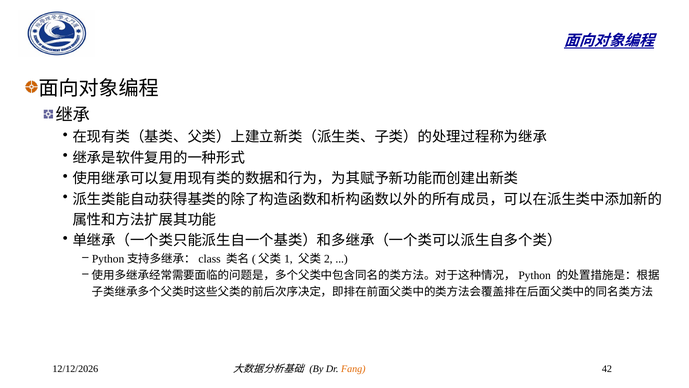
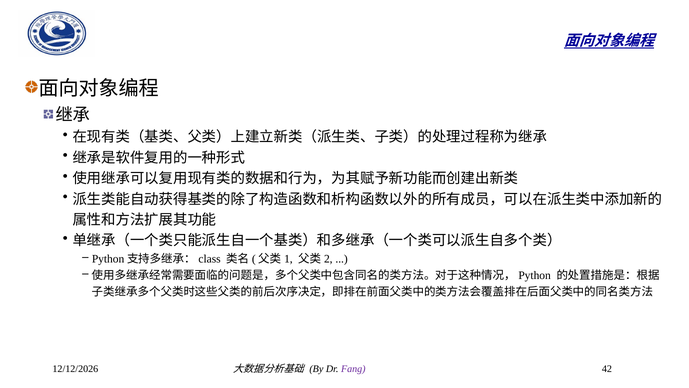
Fang colour: orange -> purple (353, 368)
